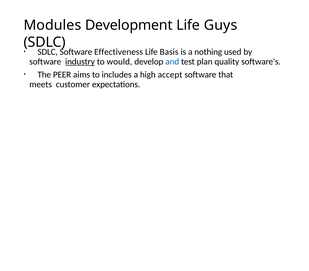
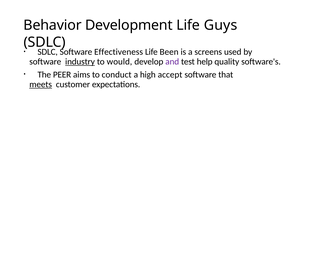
Modules: Modules -> Behavior (53, 25)
Basis: Basis -> Been (169, 52)
nothing: nothing -> screens (208, 52)
and colour: blue -> purple (172, 62)
plan: plan -> help (205, 62)
includes: includes -> conduct (117, 75)
meets underline: none -> present (41, 84)
